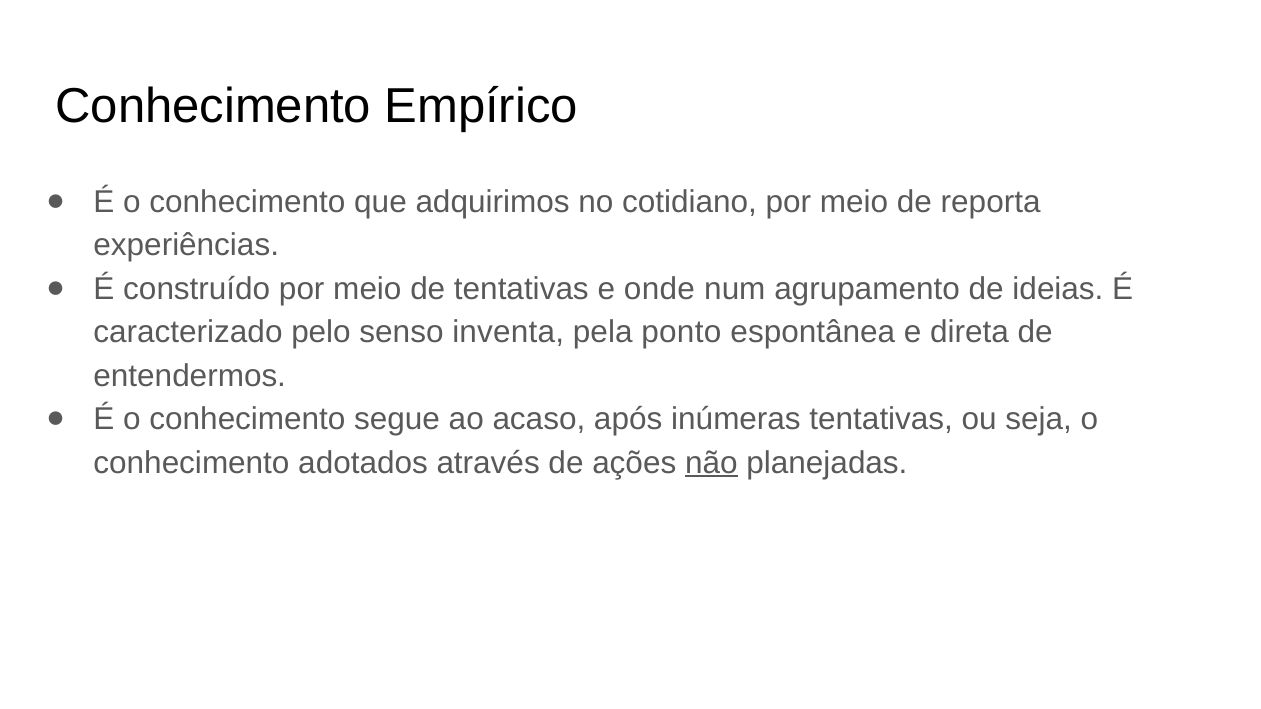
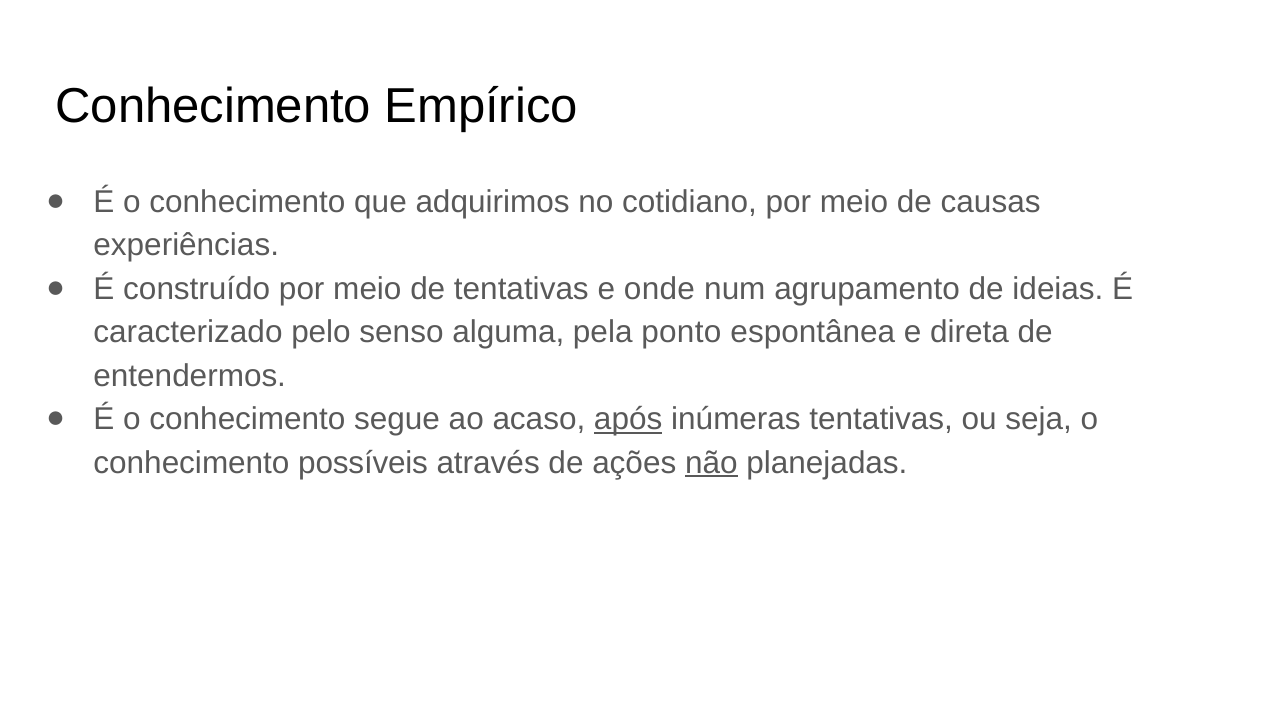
reporta: reporta -> causas (991, 202)
inventa: inventa -> alguma (508, 332)
após underline: none -> present (628, 419)
adotados: adotados -> possíveis (363, 463)
